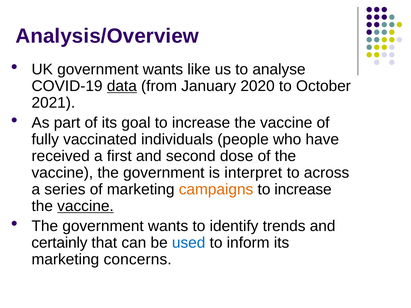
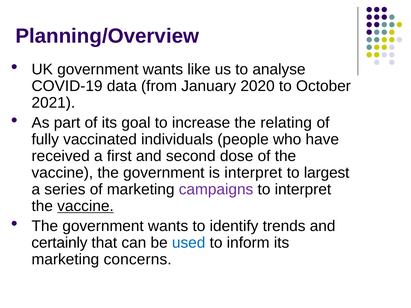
Analysis/Overview: Analysis/Overview -> Planning/Overview (107, 36)
data underline: present -> none (122, 86)
vaccine: vaccine -> relating (286, 123)
across: across -> largest (327, 173)
campaigns colour: orange -> purple (216, 190)
increase: increase -> interpret (303, 190)
